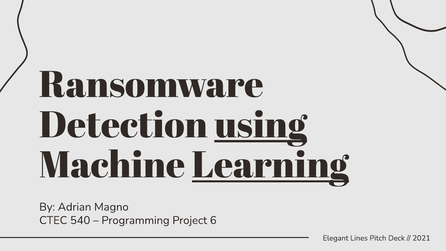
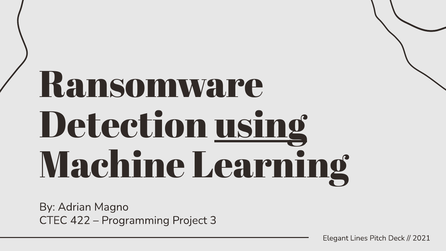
Learning underline: present -> none (270, 165)
540: 540 -> 422 (80, 220)
6: 6 -> 3 (213, 220)
